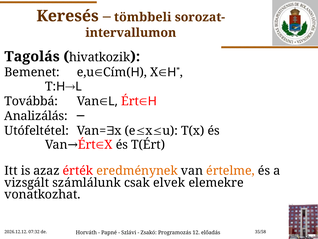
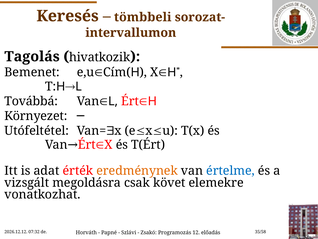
Analizálás: Analizálás -> Környezet (36, 116)
azaz: azaz -> adat (46, 170)
értelme colour: orange -> blue (230, 170)
számlálunk: számlálunk -> megoldásra (87, 182)
elvek: elvek -> követ (169, 182)
